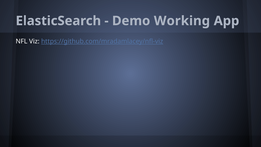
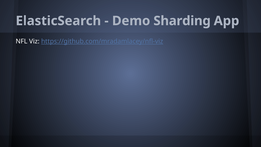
Working: Working -> Sharding (182, 21)
